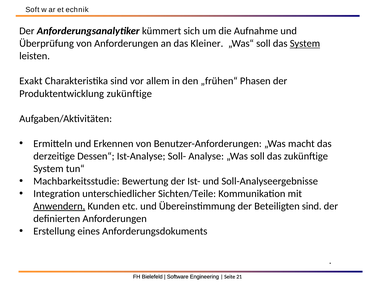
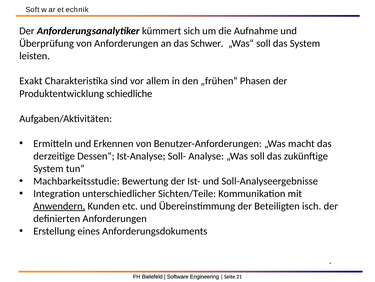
Kleiner: Kleiner -> Schwer (207, 43)
System underline: present -> none (305, 43)
Produktentwicklung zukünftige: zukünftige -> schiedliche (129, 93)
Beteiligten sind: sind -> isch (312, 206)
